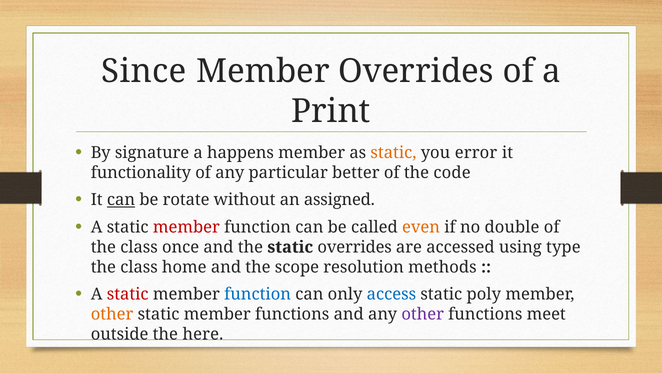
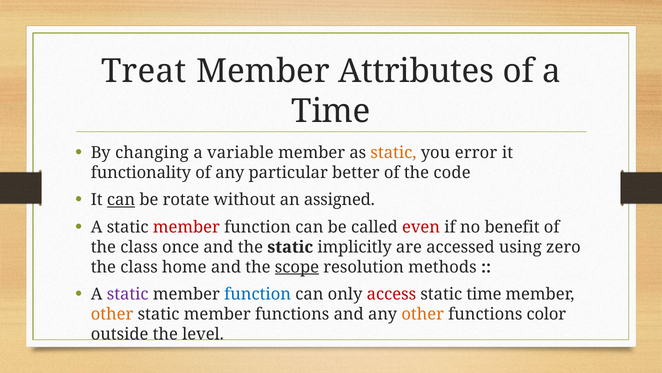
Since: Since -> Treat (144, 71)
Member Overrides: Overrides -> Attributes (416, 71)
Print: Print -> Time (331, 111)
signature: signature -> changing (152, 152)
happens: happens -> variable (240, 152)
even colour: orange -> red (421, 227)
double: double -> benefit (512, 227)
static overrides: overrides -> implicitly (355, 247)
type: type -> zero (563, 247)
scope underline: none -> present (297, 267)
static colour: red -> purple (128, 294)
access colour: blue -> red (391, 294)
static poly: poly -> time (484, 294)
other colour: purple -> orange (423, 314)
meet: meet -> color (546, 314)
here: here -> level (203, 334)
